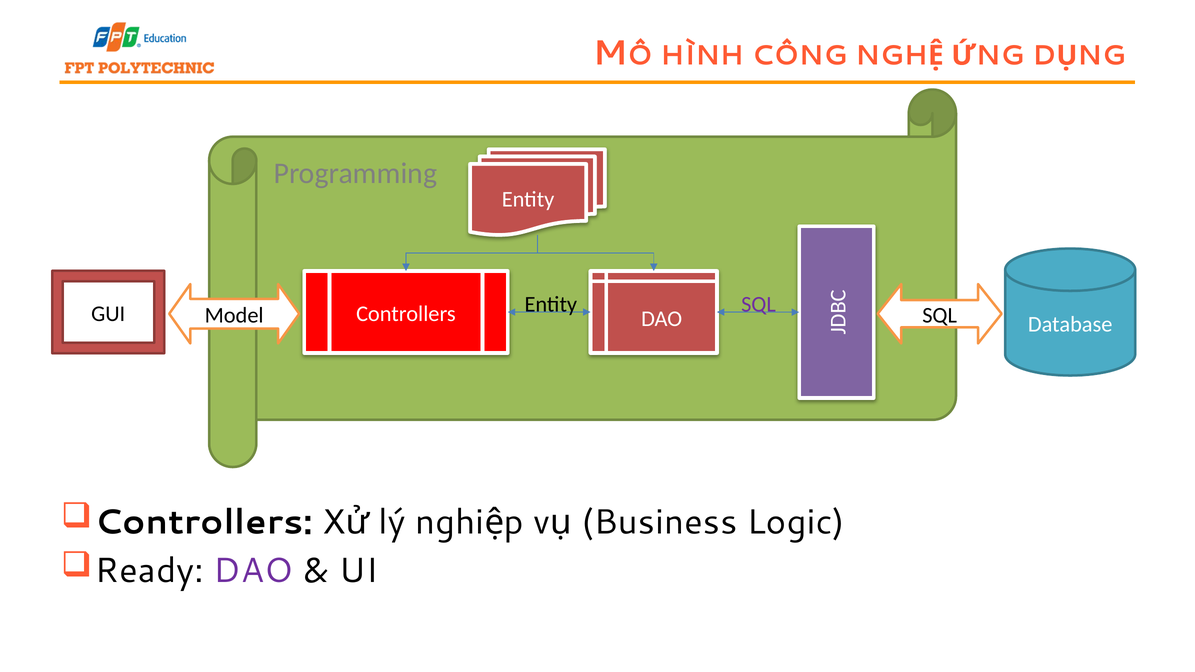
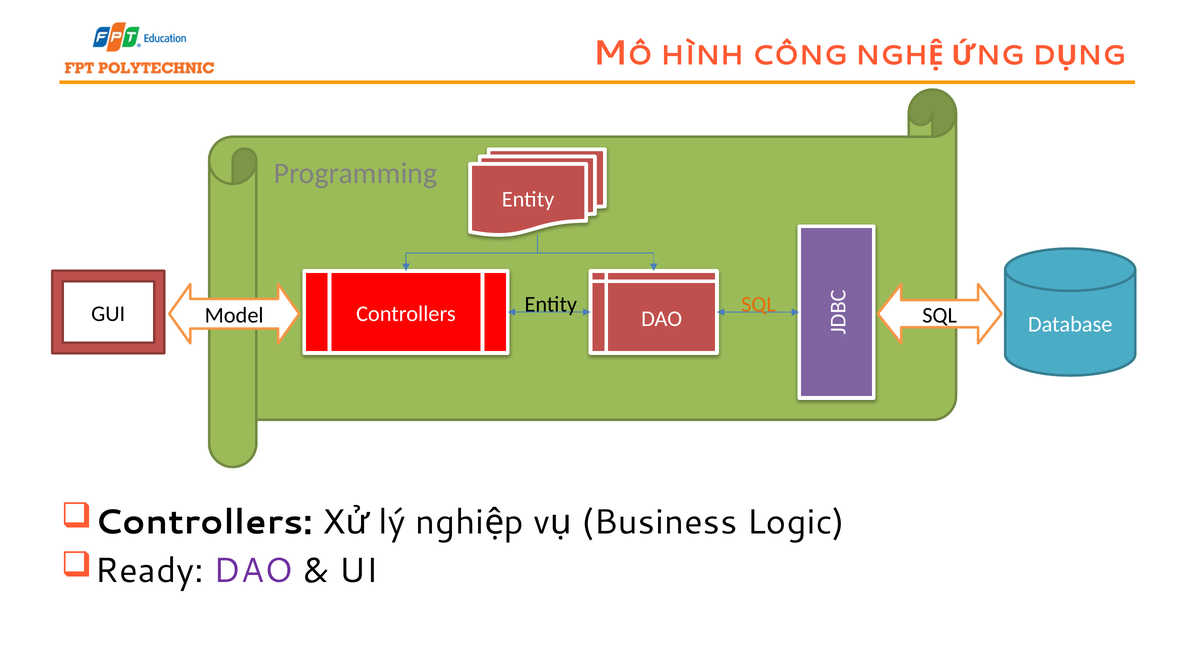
SQL colour: purple -> orange (758, 304)
